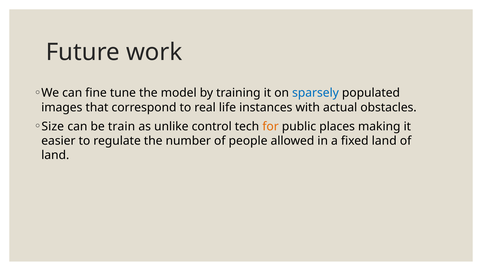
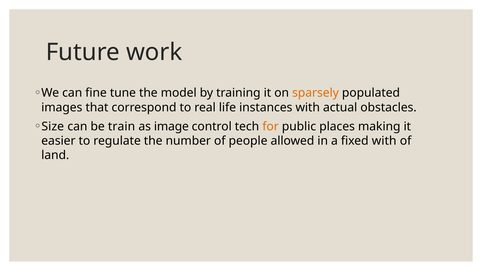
sparsely colour: blue -> orange (315, 93)
unlike: unlike -> image (171, 126)
fixed land: land -> with (384, 141)
